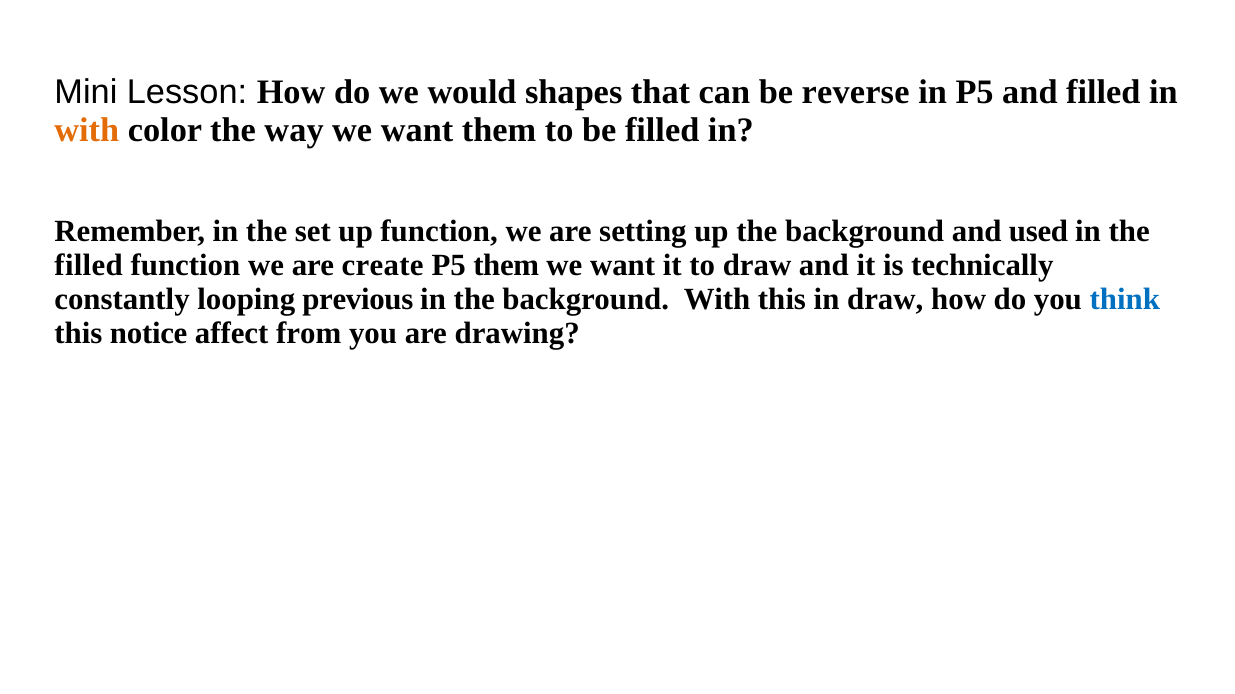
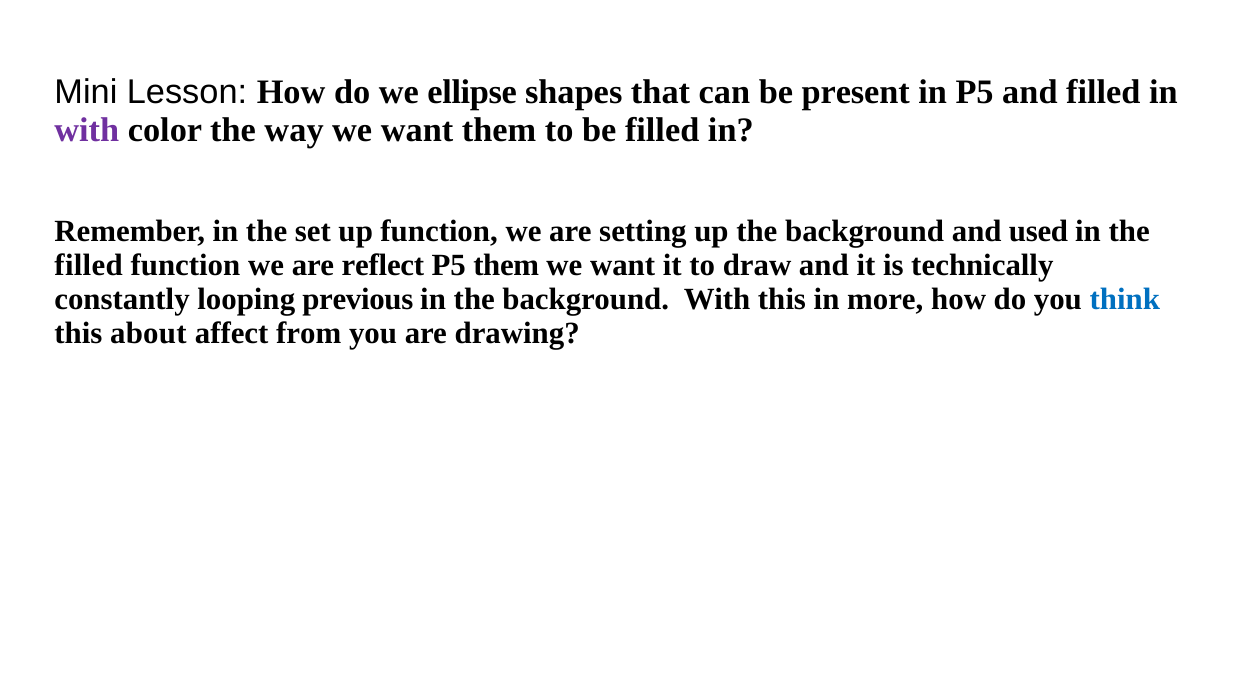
would: would -> ellipse (472, 92)
reverse: reverse -> present (856, 92)
with colour: orange -> purple (87, 130)
create: create -> reflect (383, 266)
in draw: draw -> more (885, 300)
notice: notice -> about (148, 334)
